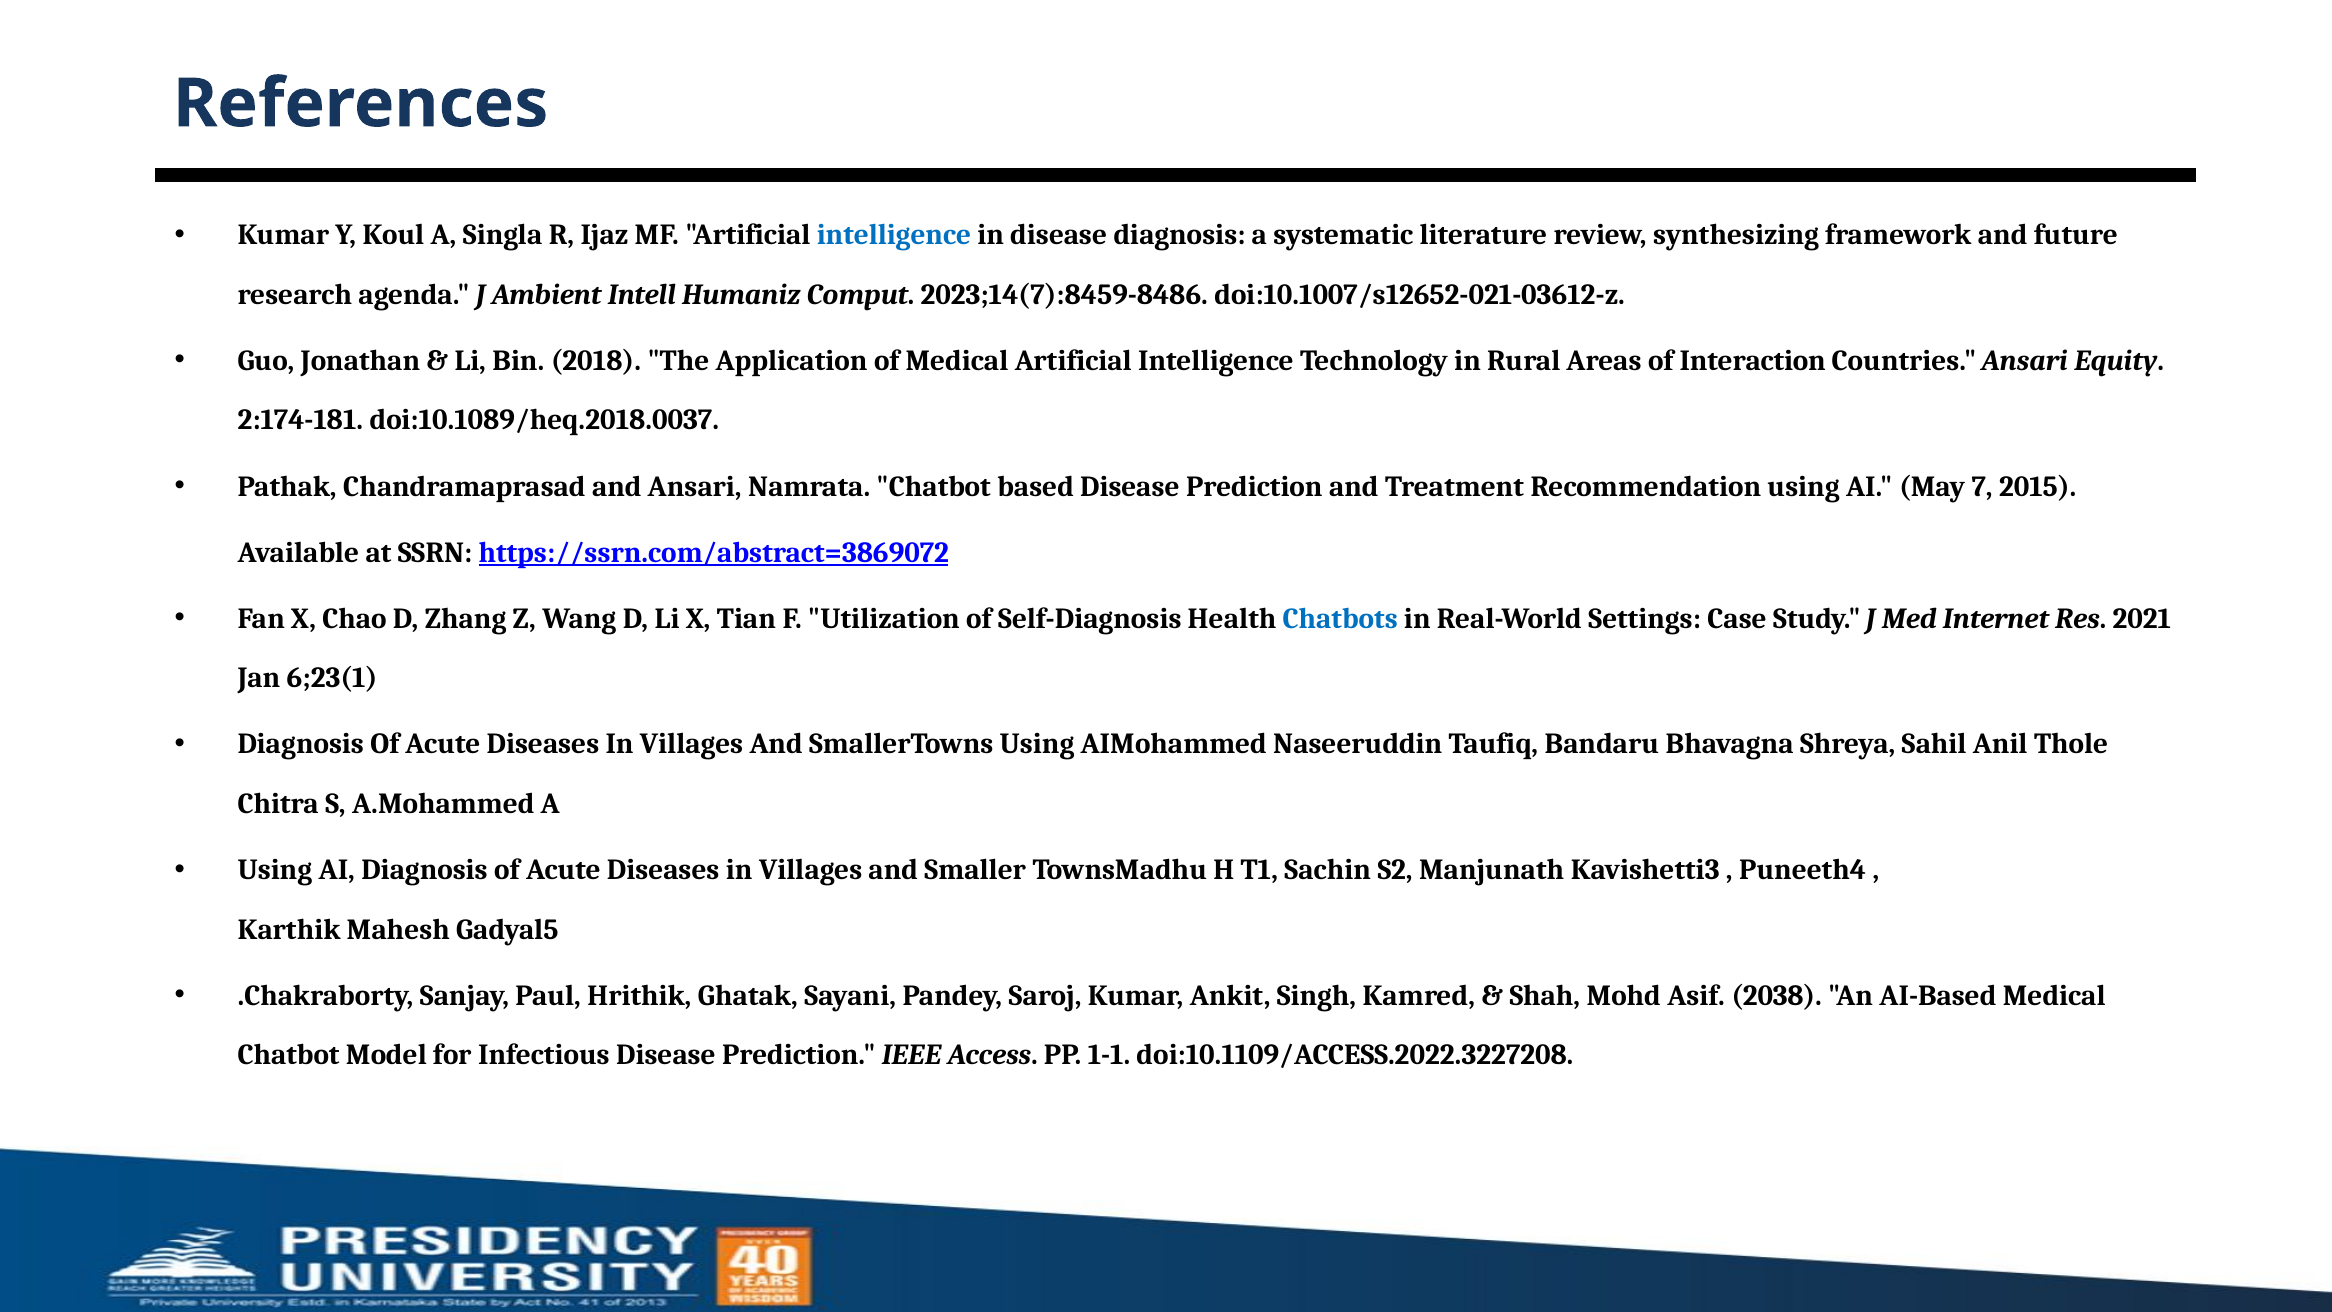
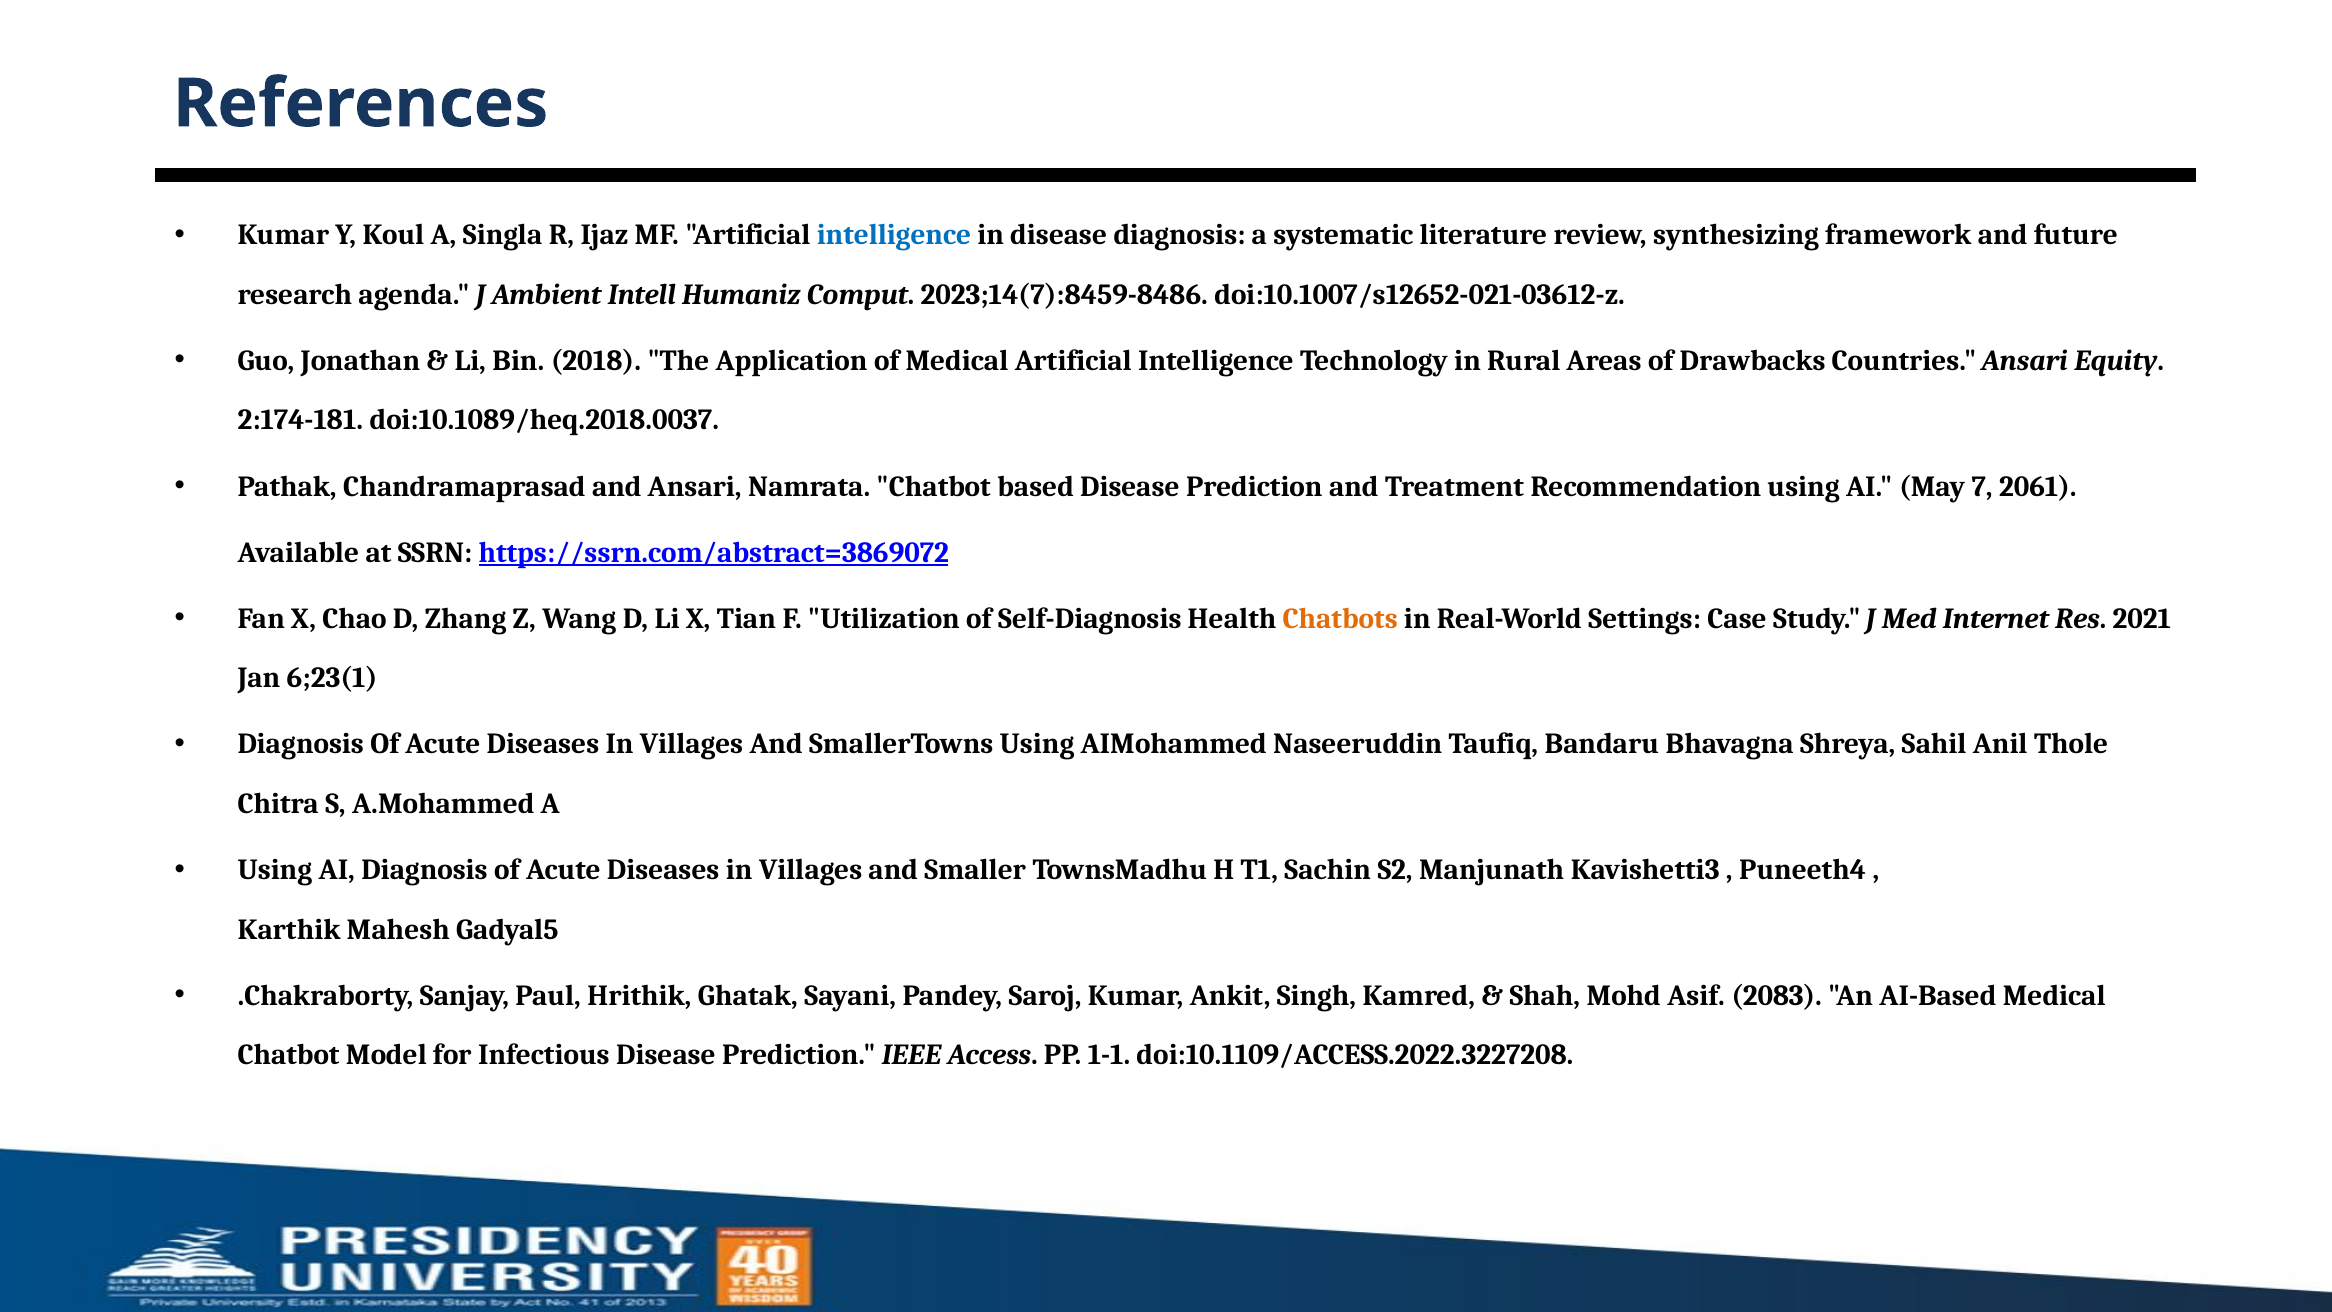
Interaction: Interaction -> Drawbacks (1753, 361)
2015: 2015 -> 2061 (2038, 486)
Chatbots colour: blue -> orange (1340, 619)
2038: 2038 -> 2083 (1777, 996)
